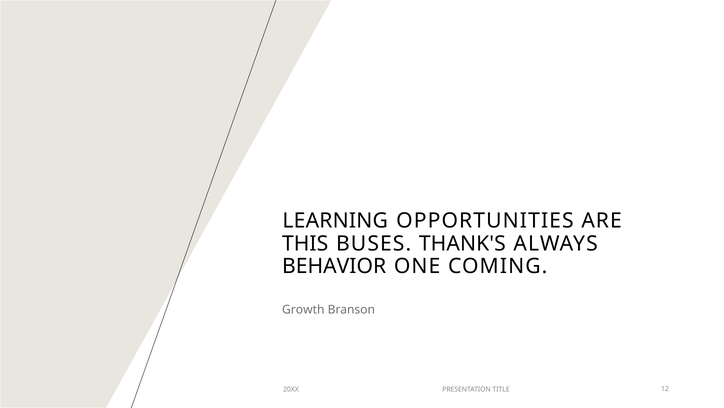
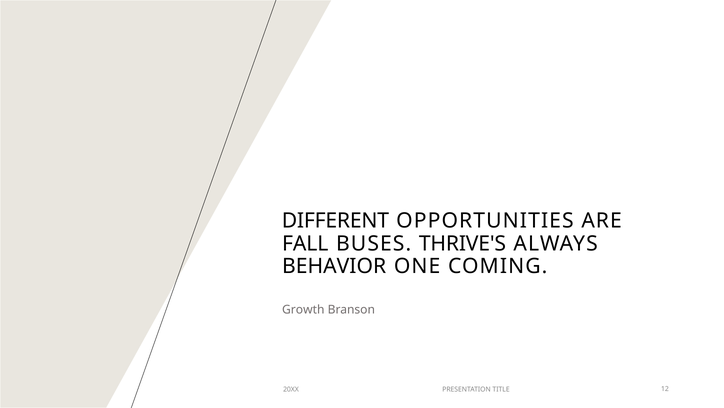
LEARNING: LEARNING -> DIFFERENT (335, 220)
THIS: THIS -> FALL (305, 243)
THANK'S: THANK'S -> THRIVE'S (462, 243)
